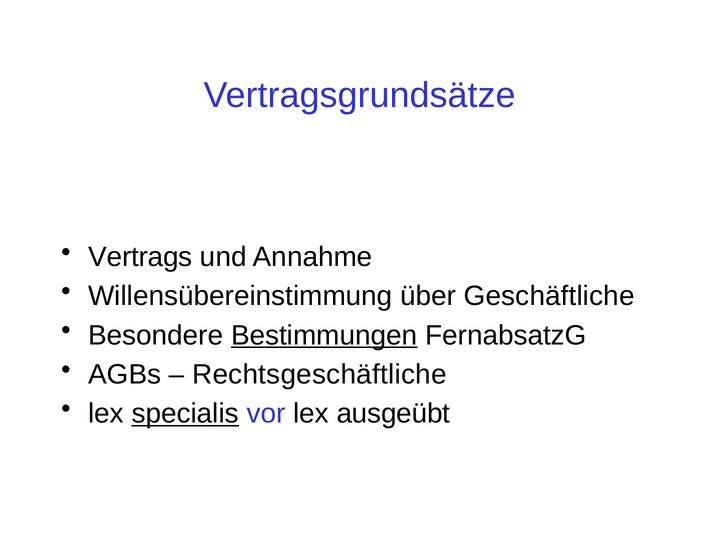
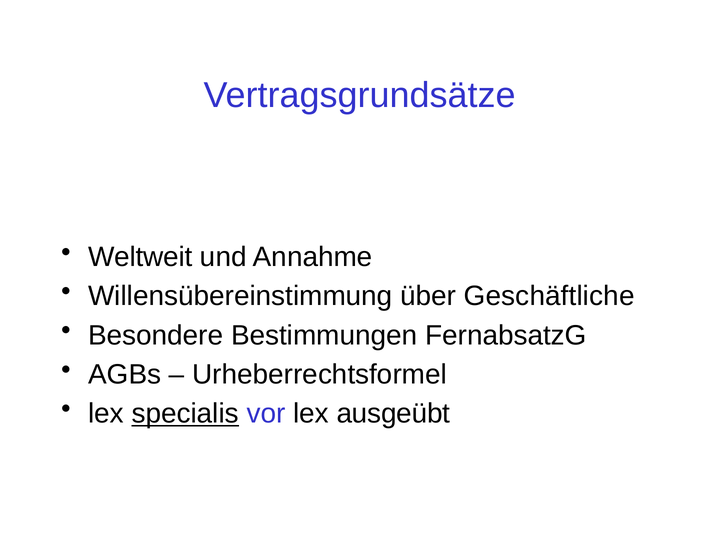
Vertrags: Vertrags -> Weltweit (140, 257)
Bestimmungen underline: present -> none (324, 335)
Rechtsgeschäftliche: Rechtsgeschäftliche -> Urheberrechtsformel (320, 375)
